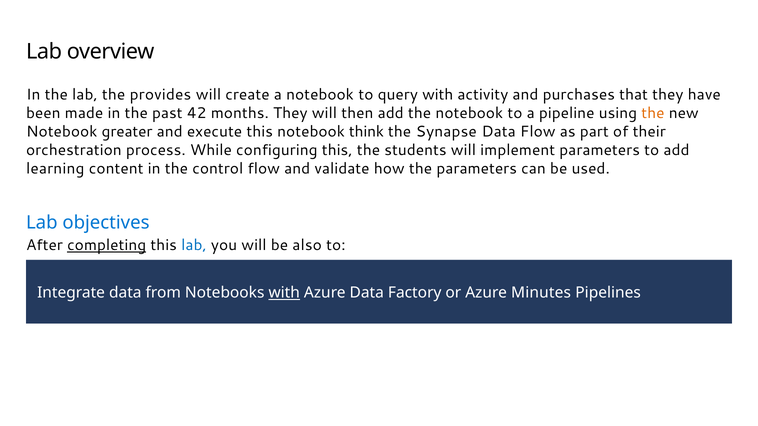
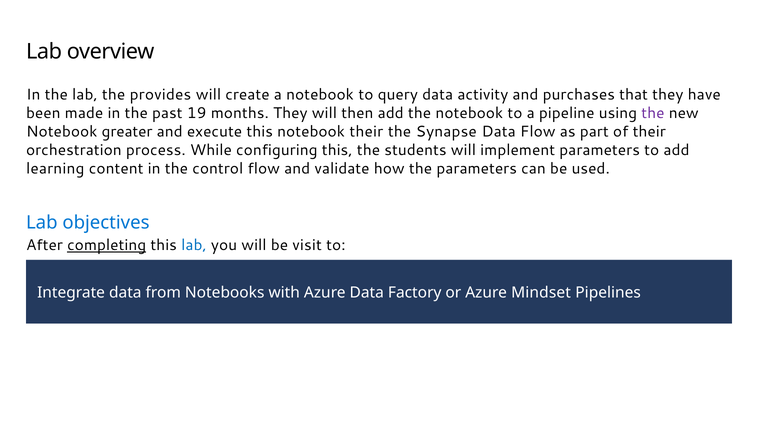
query with: with -> data (438, 95)
42: 42 -> 19 (197, 113)
the colour: orange -> purple (653, 113)
notebook think: think -> their (366, 132)
also: also -> visit (307, 245)
with underline: present -> none (284, 293)
Minutes: Minutes -> Mindset (541, 293)
